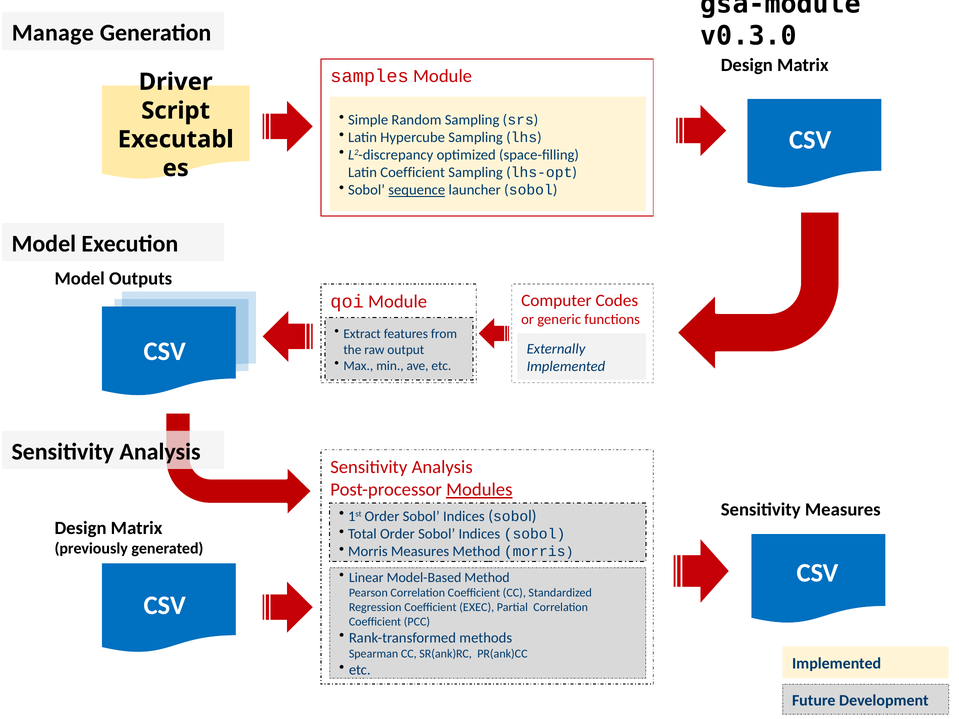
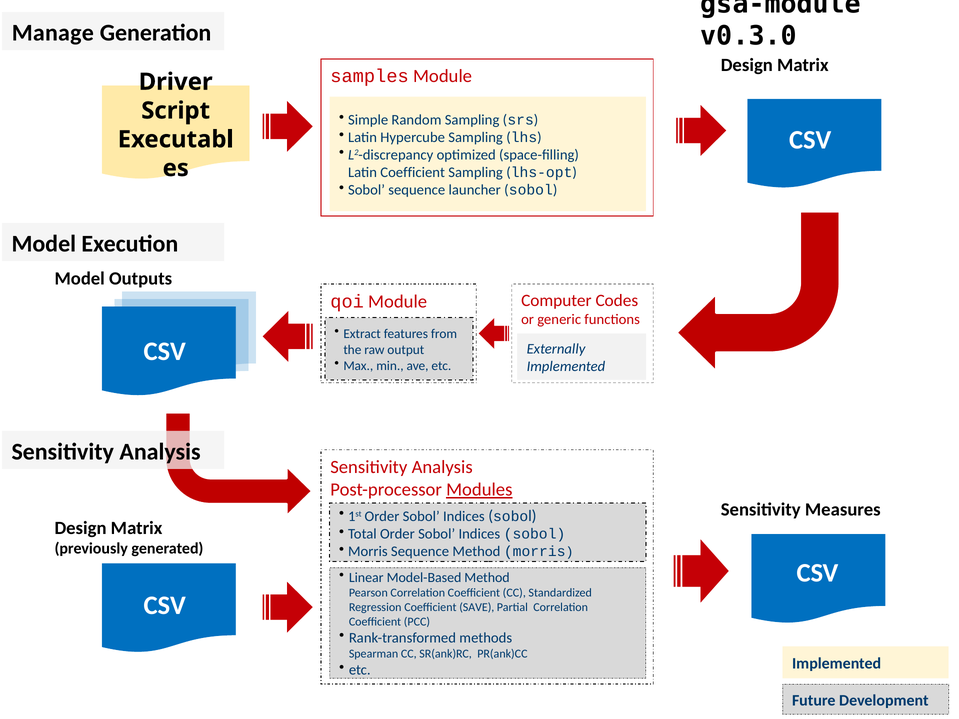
sequence underline: present -> none (417, 190)
Morris Measures: Measures -> Sequence (420, 552)
EXEC: EXEC -> SAVE (477, 608)
